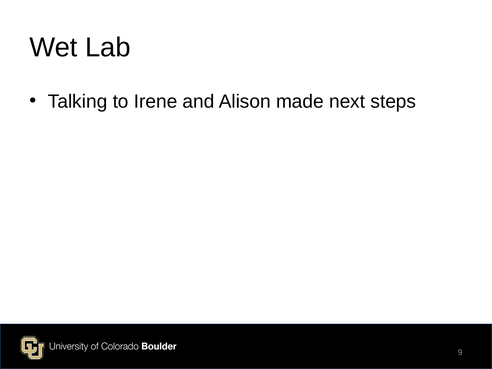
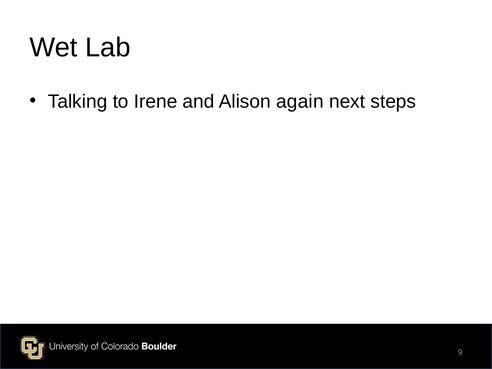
made: made -> again (300, 101)
